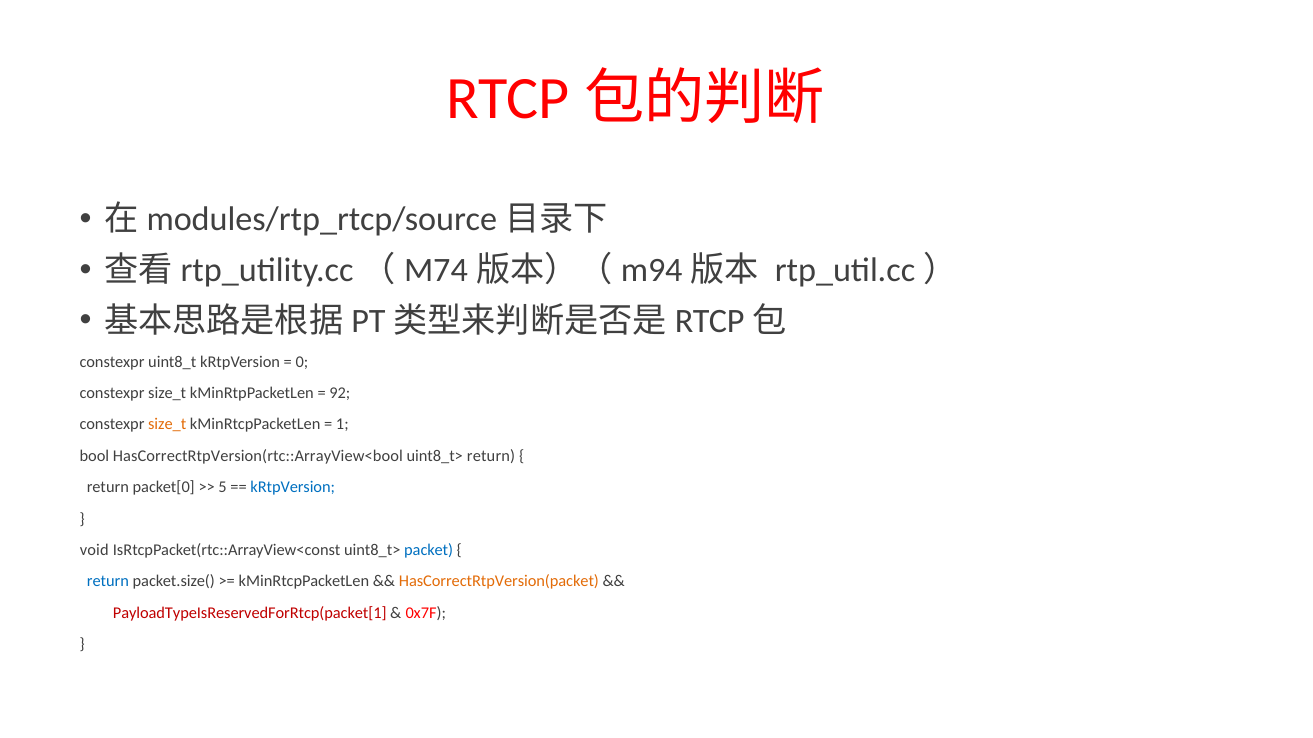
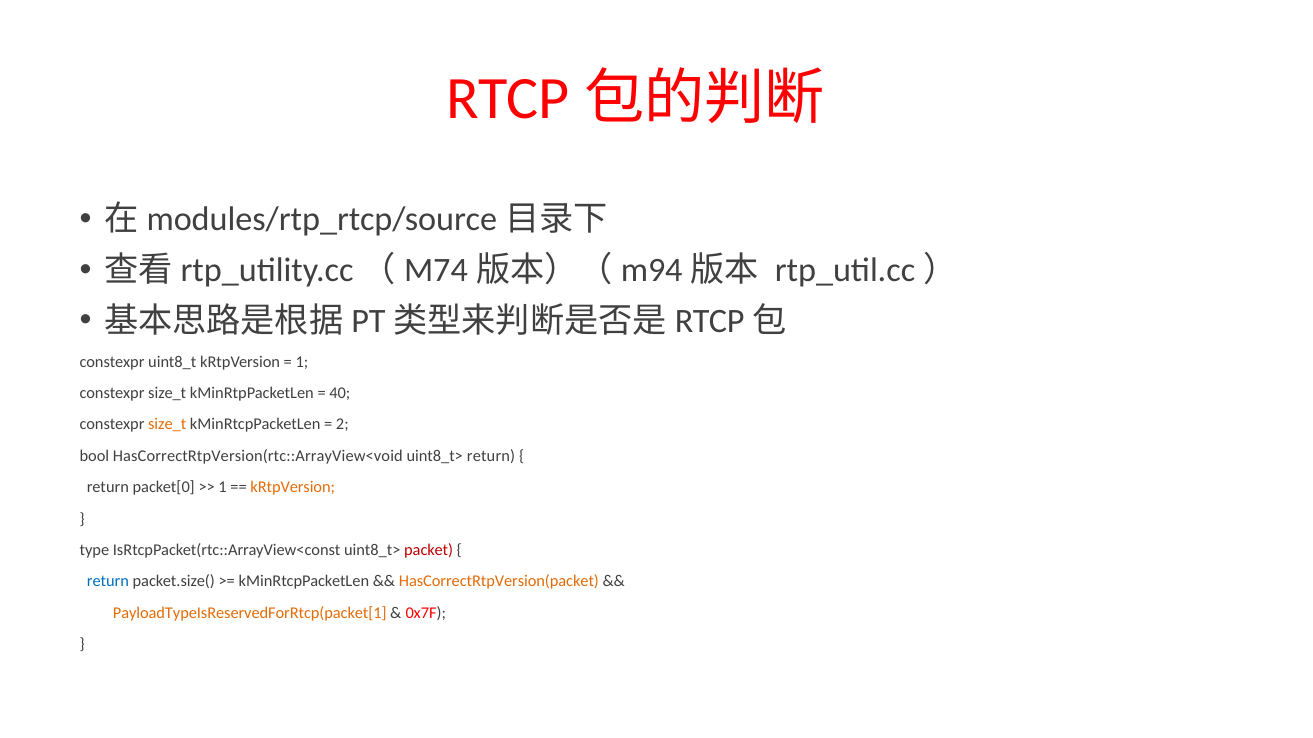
0: 0 -> 1 (302, 362)
92: 92 -> 40 (340, 393)
1: 1 -> 2 (342, 425)
HasCorrectRtpVersion(rtc::ArrayView<bool: HasCorrectRtpVersion(rtc::ArrayView<bool -> HasCorrectRtpVersion(rtc::ArrayView<void (258, 456)
5: 5 -> 1 (223, 488)
kRtpVersion colour: blue -> orange (293, 488)
void: void -> type (94, 551)
packet colour: blue -> red (429, 551)
PayloadTypeIsReservedForRtcp(packet[1 colour: red -> orange (250, 613)
